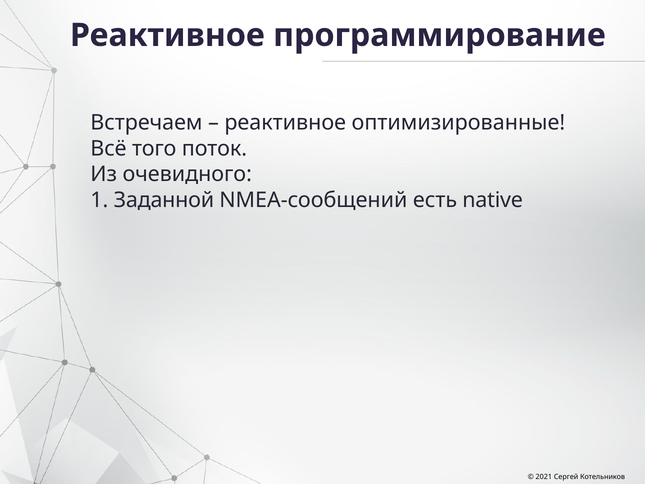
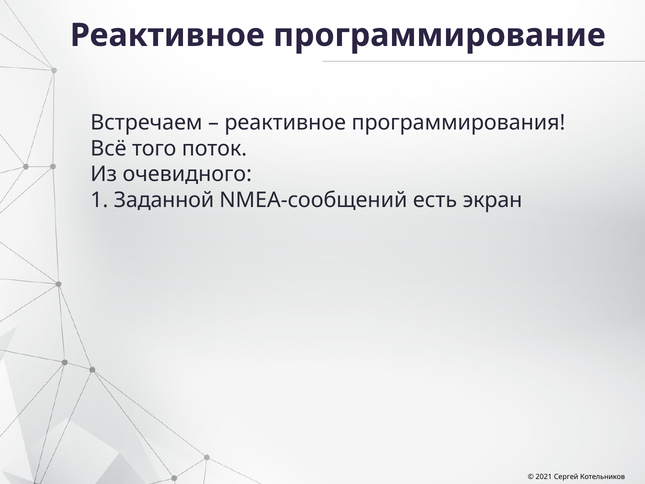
оптимизированные: оптимизированные -> программирования (458, 123)
native: native -> экран (493, 200)
